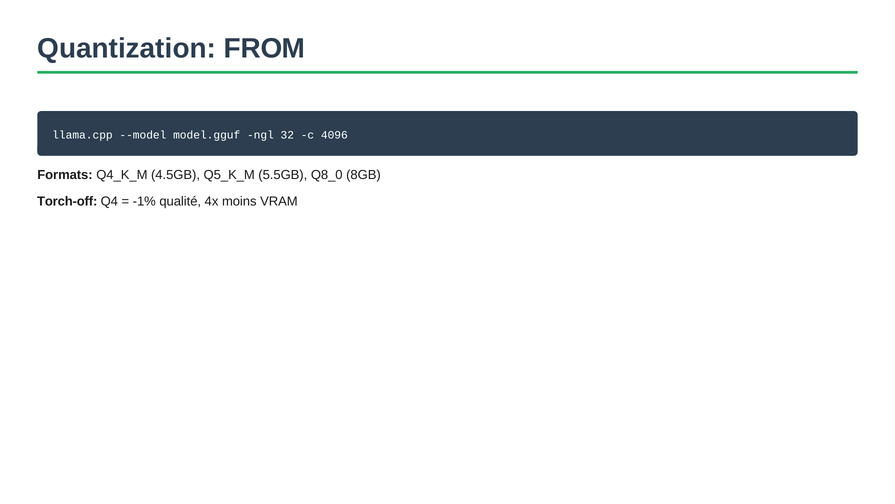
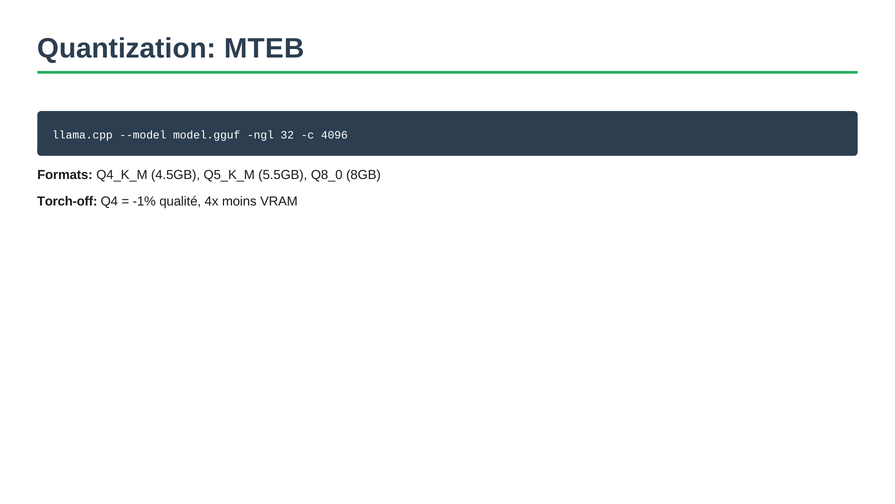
FROM: FROM -> MTEB (264, 49)
